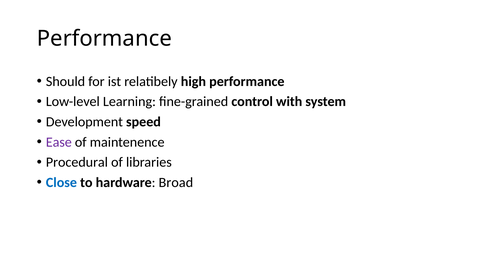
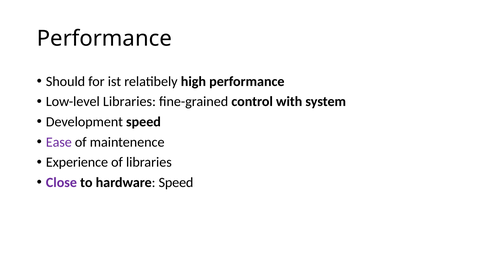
Low-level Learning: Learning -> Libraries (129, 102)
Procedural: Procedural -> Experience (77, 163)
Close colour: blue -> purple (61, 183)
hardware Broad: Broad -> Speed (176, 183)
